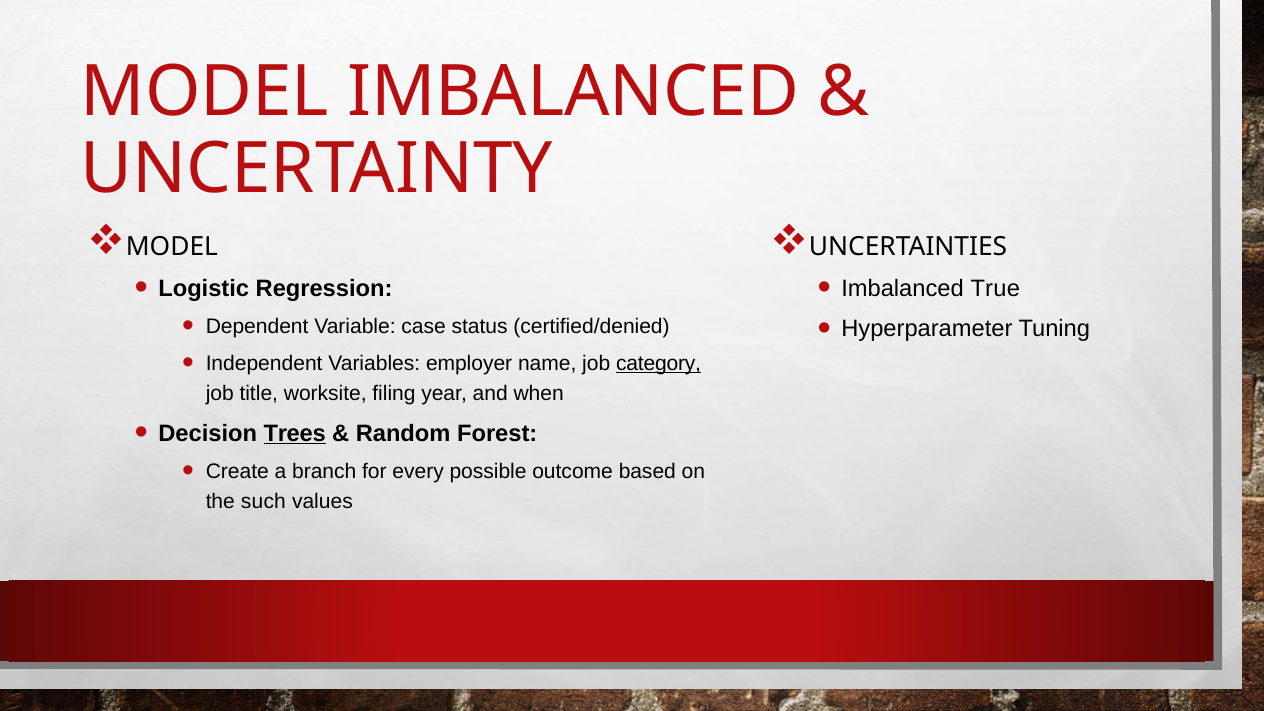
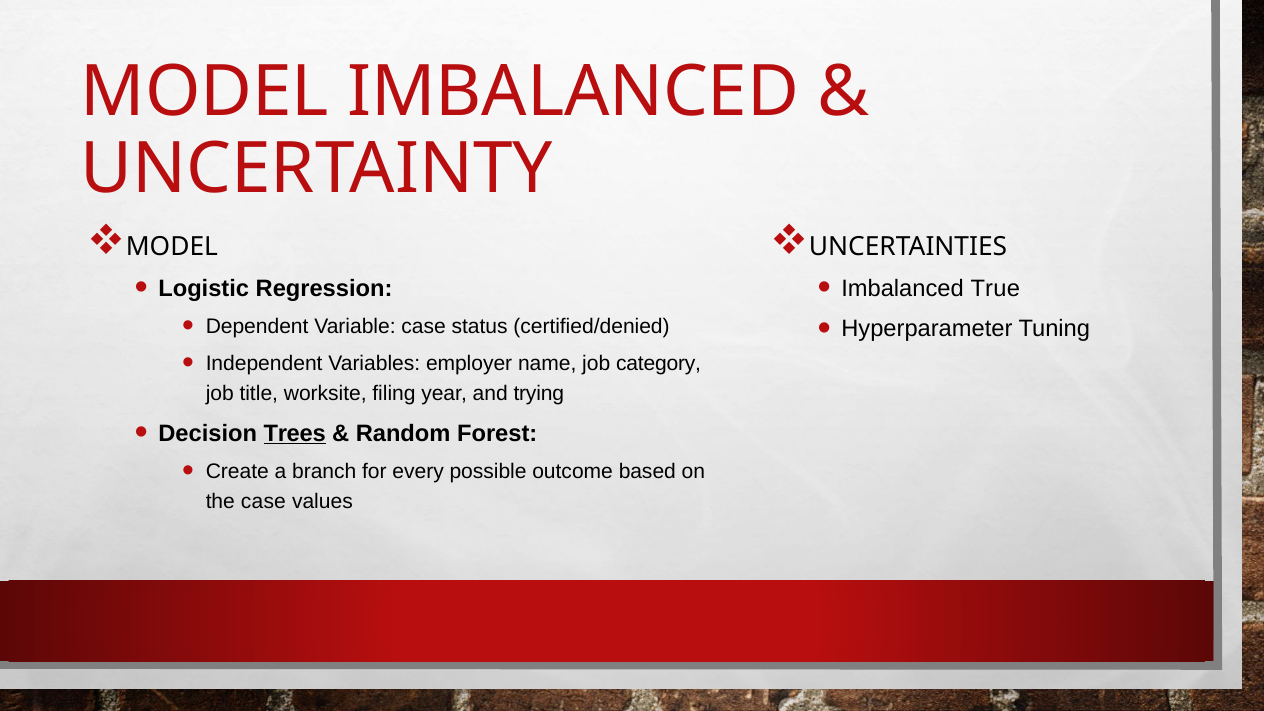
category underline: present -> none (659, 364)
when: when -> trying (539, 394)
the such: such -> case (263, 502)
